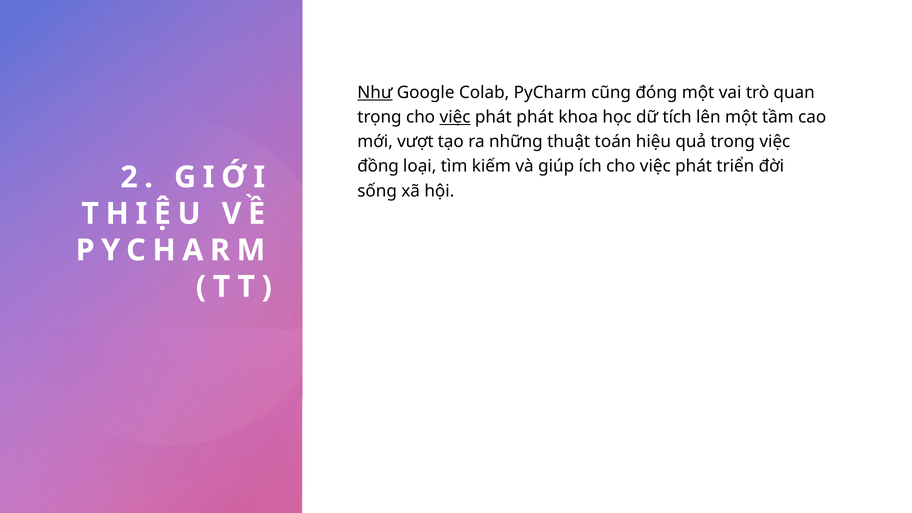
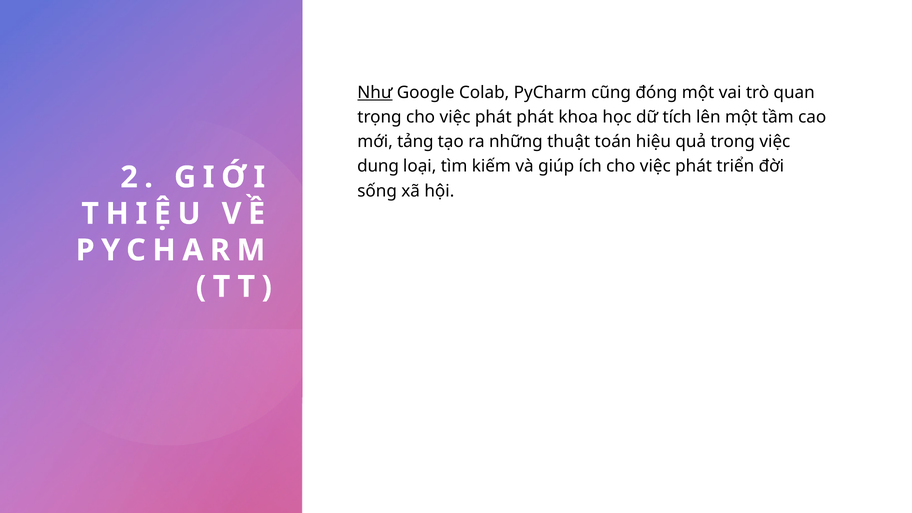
việc underline: present -> none (455, 117)
vượt: vượt -> tảng (415, 142)
đồng: đồng -> dung (378, 166)
